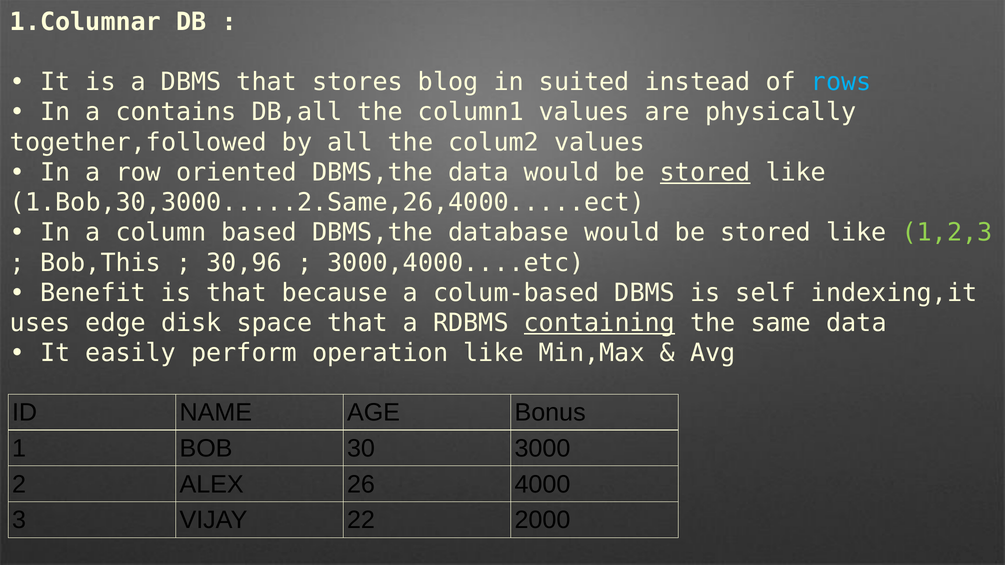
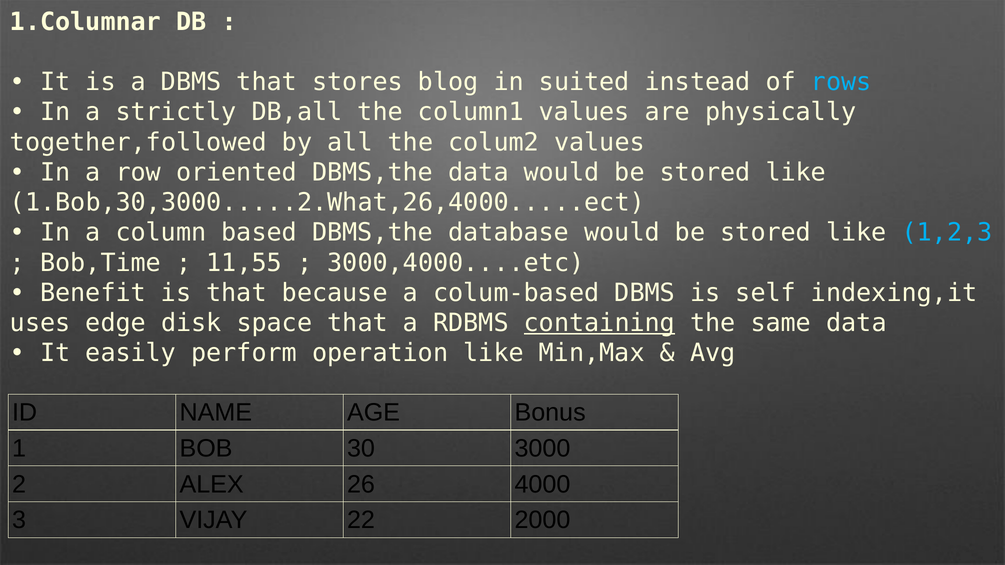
contains: contains -> strictly (176, 112)
stored underline: present -> none (705, 172)
1.Bob,30,3000.....2.Same,26,4000.....ect: 1.Bob,30,3000.....2.Same,26,4000.....ect -> 1.Bob,30,3000.....2.What,26,4000.....ect (327, 203)
1,2,3 colour: light green -> light blue (947, 233)
Bob,This: Bob,This -> Bob,Time (101, 263)
30,96: 30,96 -> 11,55 (244, 263)
